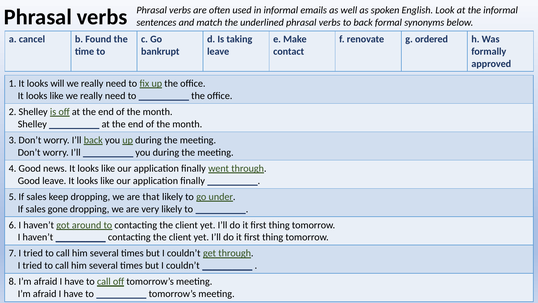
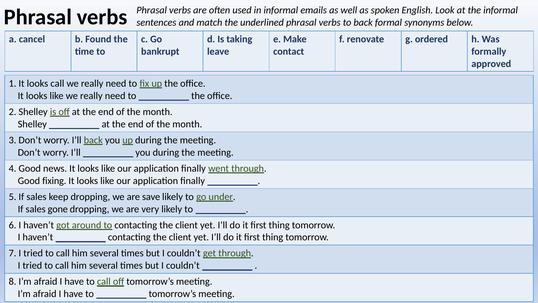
looks will: will -> call (57, 83)
Good leave: leave -> fixing (54, 181)
that: that -> save (151, 196)
